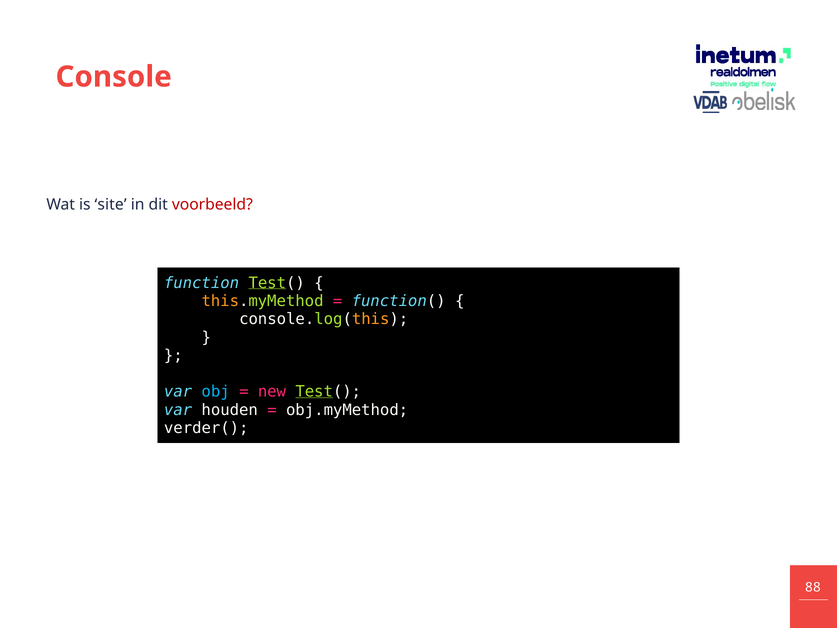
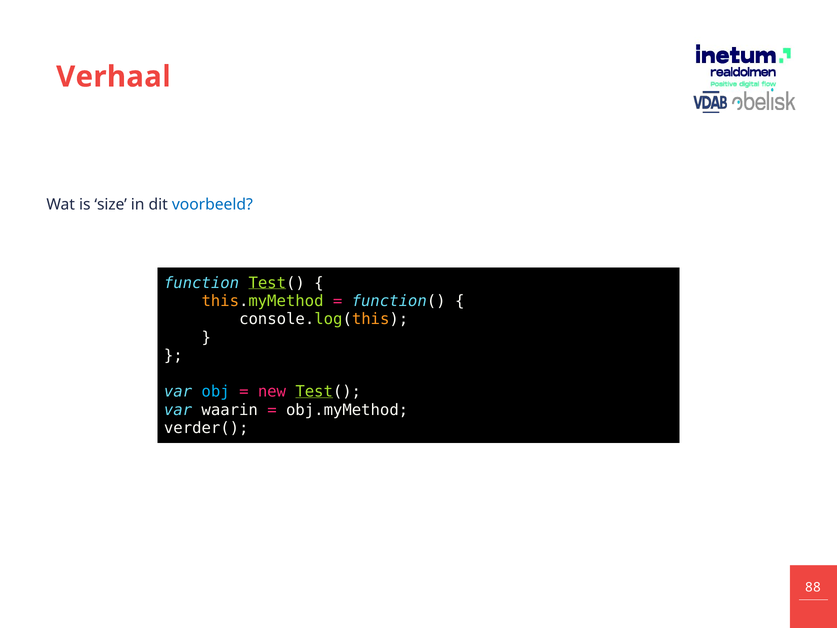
Console: Console -> Verhaal (114, 77)
site: site -> size (111, 204)
voorbeeld colour: red -> blue (212, 204)
houden: houden -> waarin (230, 410)
